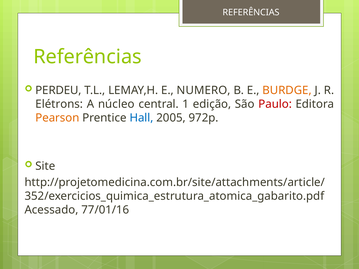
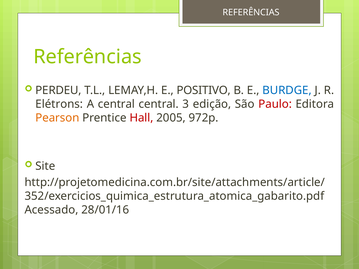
NUMERO: NUMERO -> POSITIVO (204, 90)
BURDGE colour: orange -> blue (287, 90)
A núcleo: núcleo -> central (116, 104)
1: 1 -> 3 (186, 104)
Hall colour: blue -> red (141, 118)
77/01/16: 77/01/16 -> 28/01/16 (105, 210)
